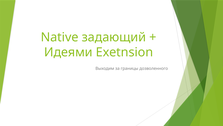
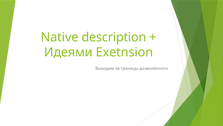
задающий: задающий -> description (114, 37)
